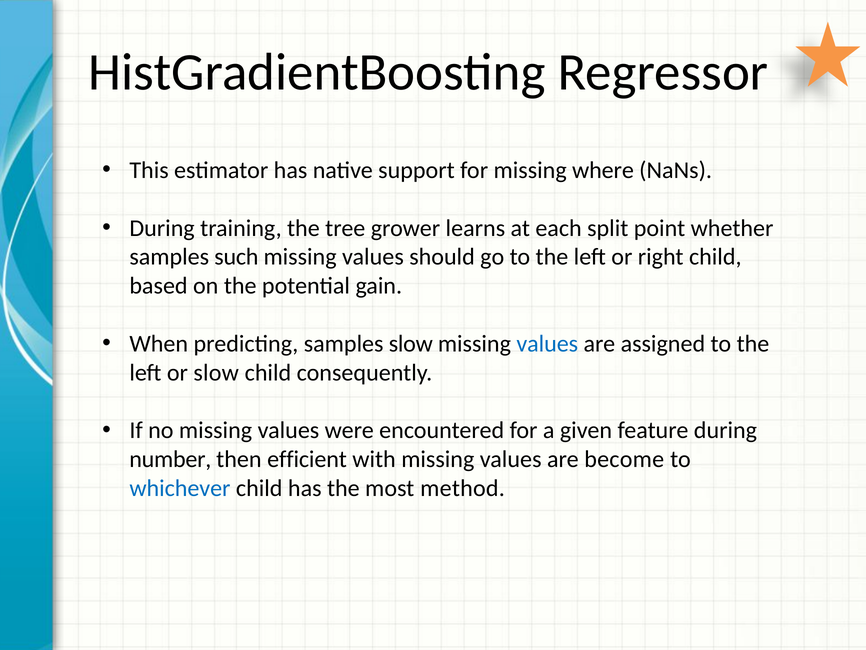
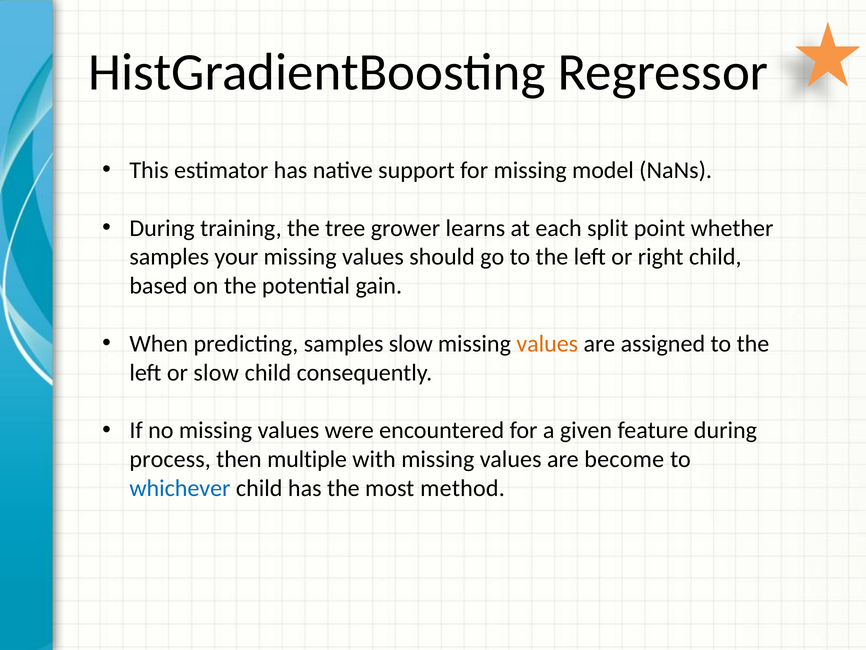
where: where -> model (603, 170)
such: such -> your (236, 257)
values colour: blue -> orange (547, 343)
number: number -> process (170, 459)
efficient: efficient -> multiple (307, 459)
